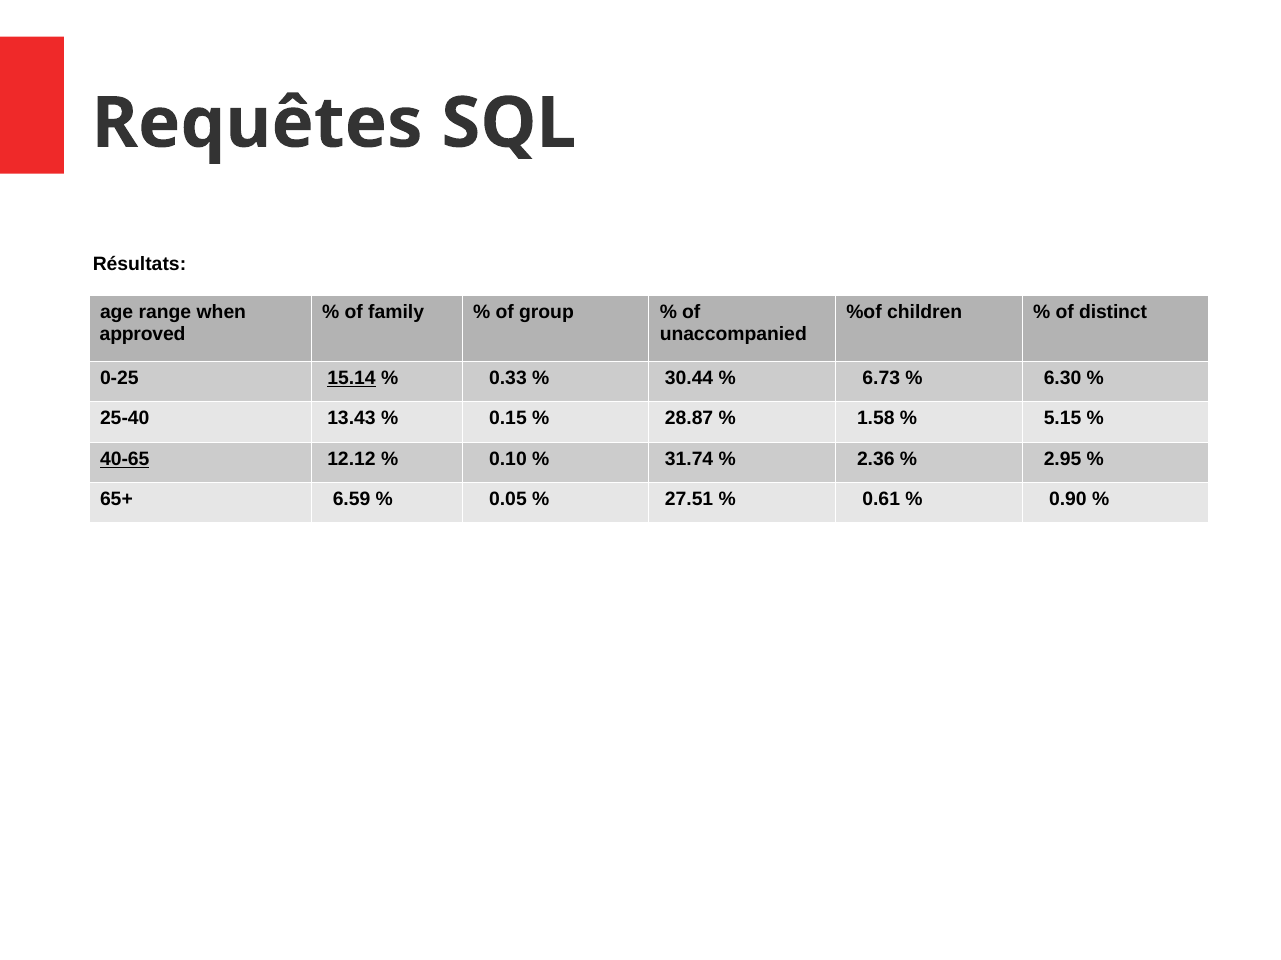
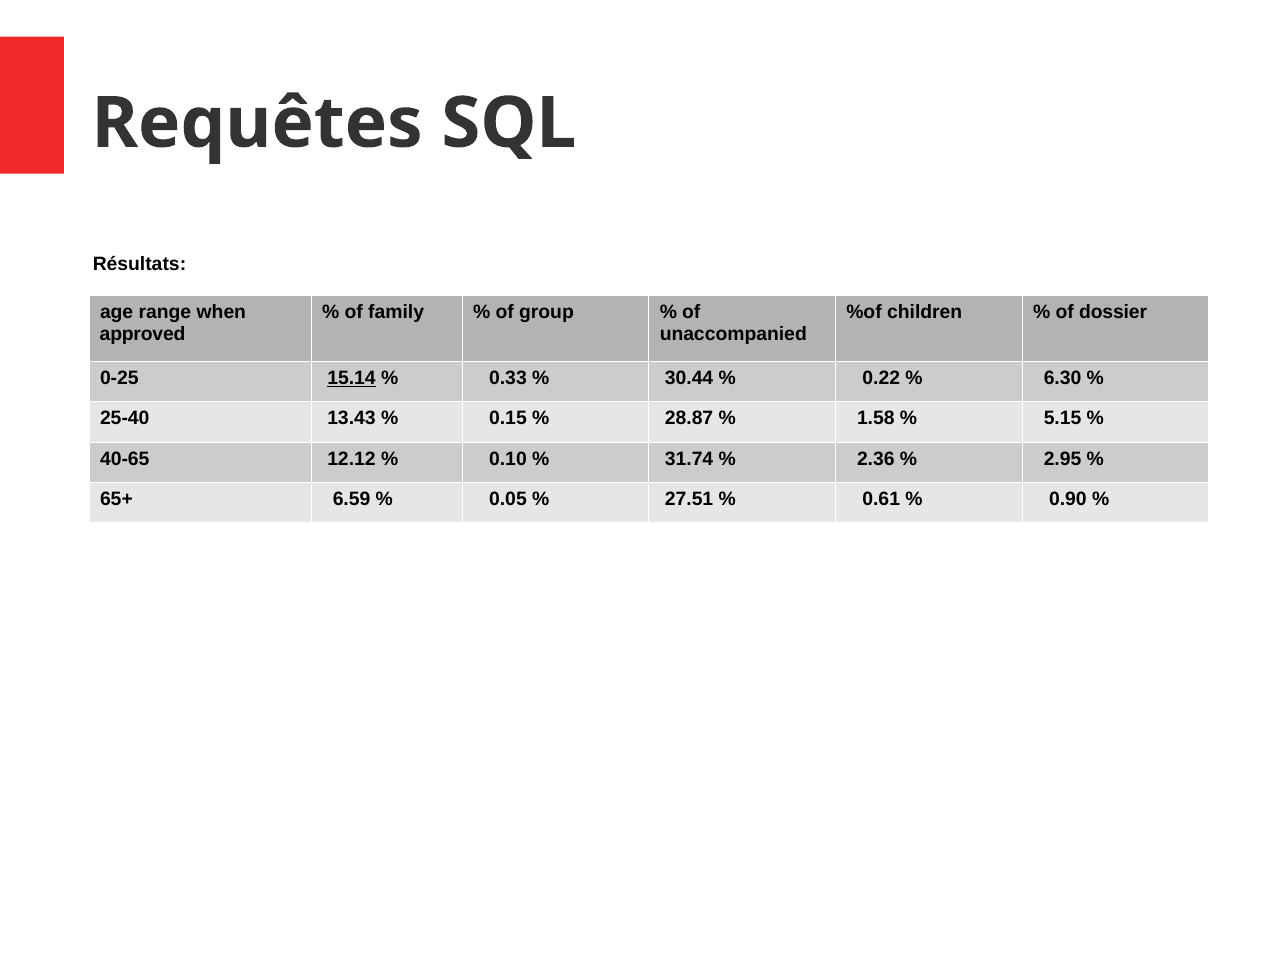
distinct: distinct -> dossier (1113, 312)
6.73: 6.73 -> 0.22 (881, 379)
40-65 underline: present -> none (125, 459)
